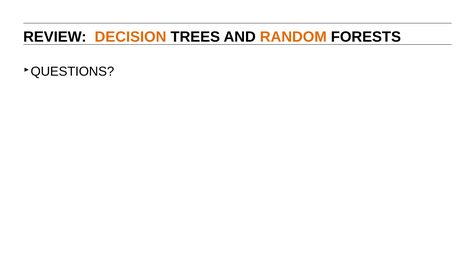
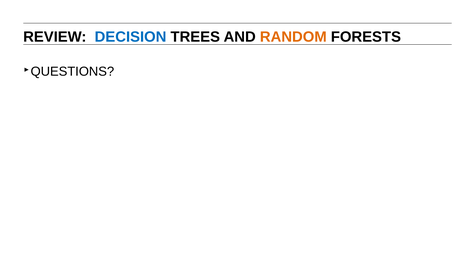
DECISION colour: orange -> blue (131, 37)
